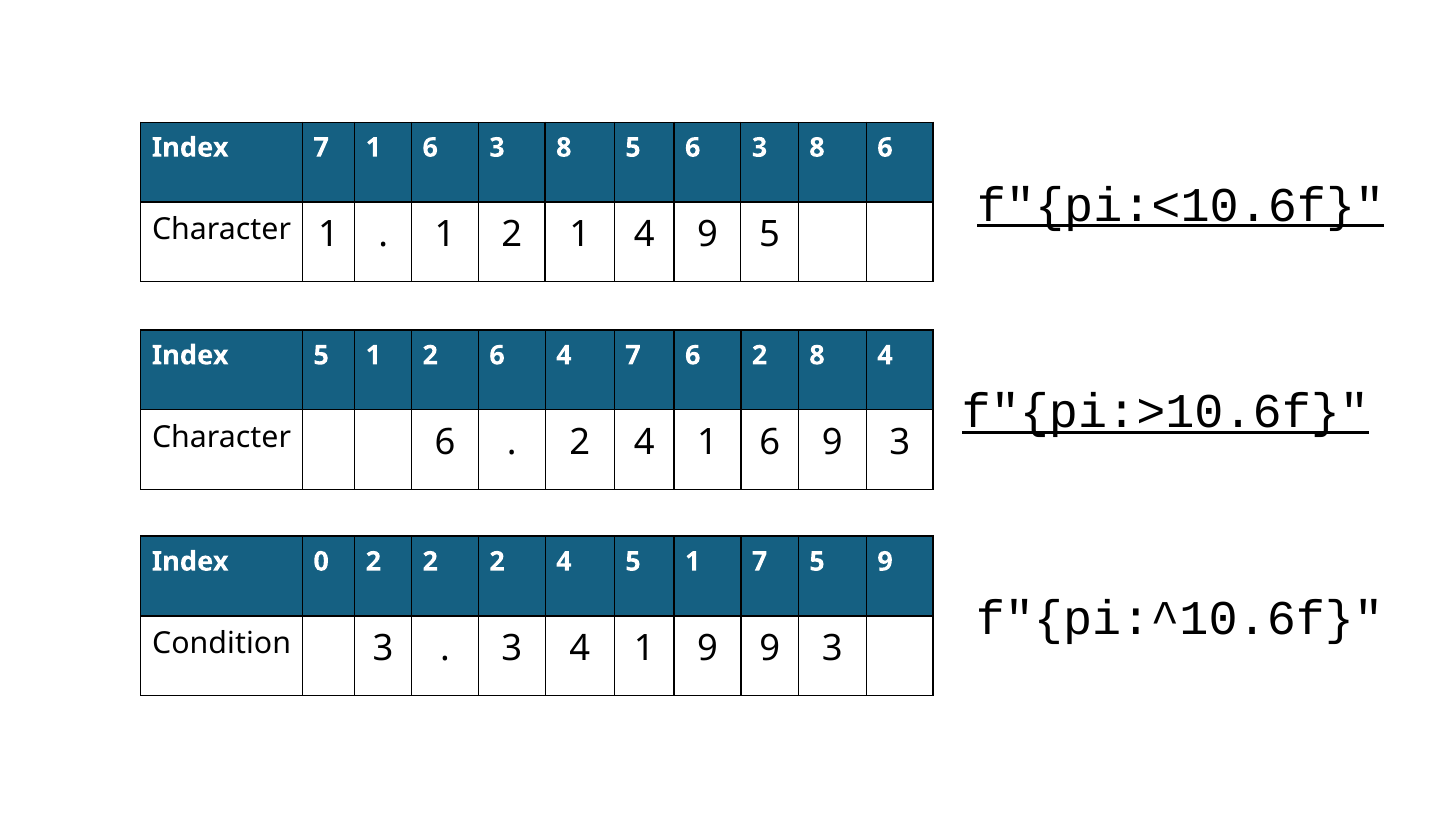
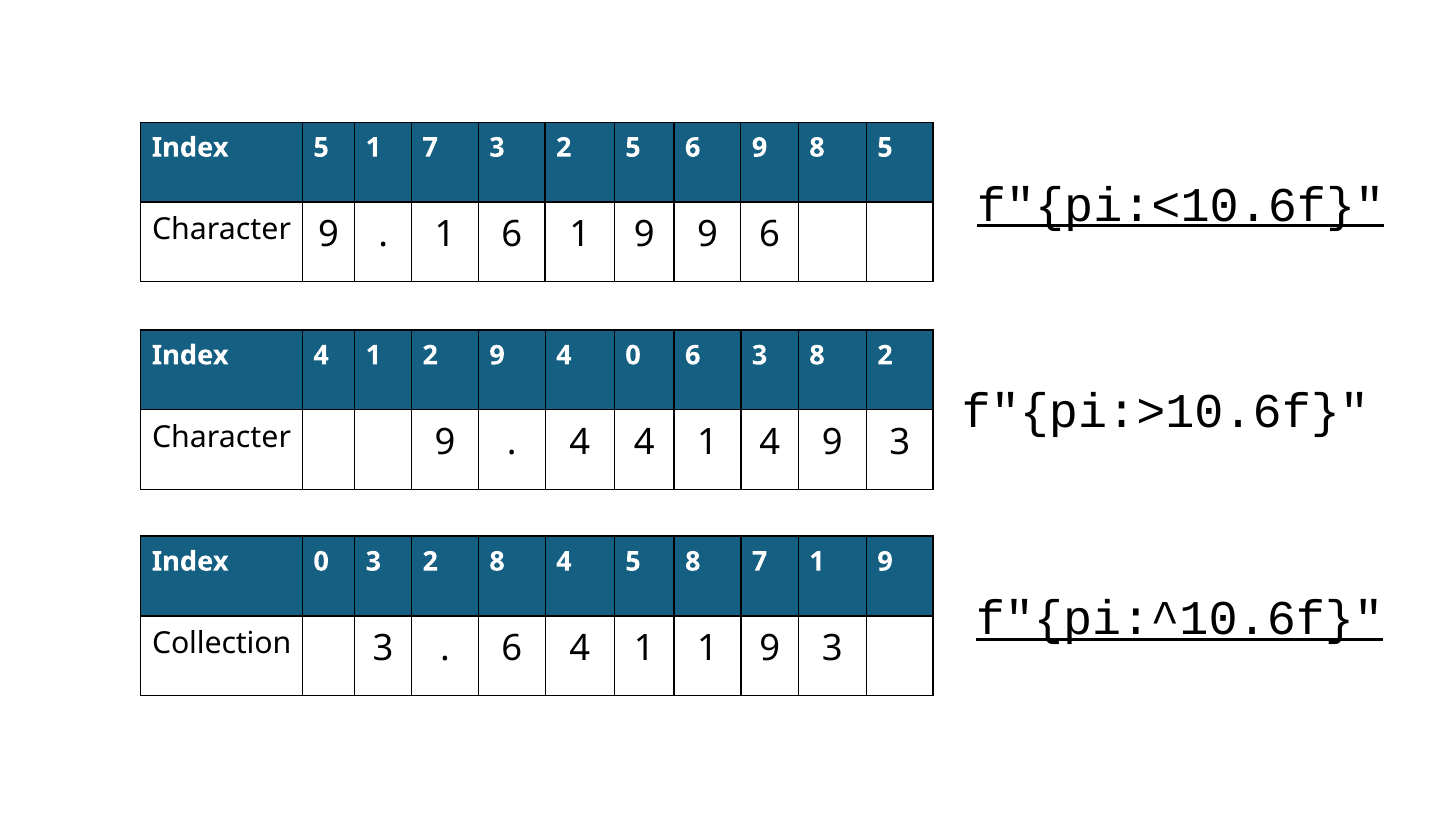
Index 7: 7 -> 5 (321, 148)
6: 6 -> 7 (430, 148)
8: 8 -> 2 (564, 148)
5 6 3: 3 -> 9 (760, 148)
8 6: 6 -> 5 (885, 148)
1: 1 -> 9 (329, 234)
2: 2 -> 6 (512, 234)
4: 4 -> 9 (644, 234)
9 5: 5 -> 6 (770, 234)
Index 5: 5 -> 4 (321, 355)
2 6: 6 -> 9 (497, 355)
4 7: 7 -> 0 (633, 355)
6 2: 2 -> 3 (760, 355)
8 4: 4 -> 2 (885, 355)
f"{pi:>10.6f underline: present -> none (1165, 412)
6: 6 -> 9 (445, 442)
2: 2 -> 4 (580, 442)
4 1 6: 6 -> 4 (770, 442)
0 2: 2 -> 3 (373, 562)
2: 2 -> 8 (497, 562)
4 5 1: 1 -> 8 (693, 562)
7 5: 5 -> 1 (817, 562)
f"{pi:^10.6f underline: none -> present (1179, 619)
Condition: Condition -> Collection (222, 644)
3: 3 -> 6 (512, 648)
1 9: 9 -> 1 (708, 648)
